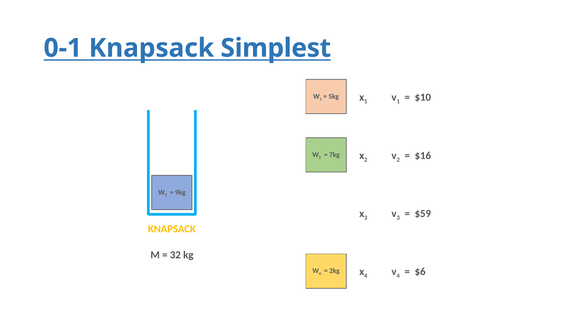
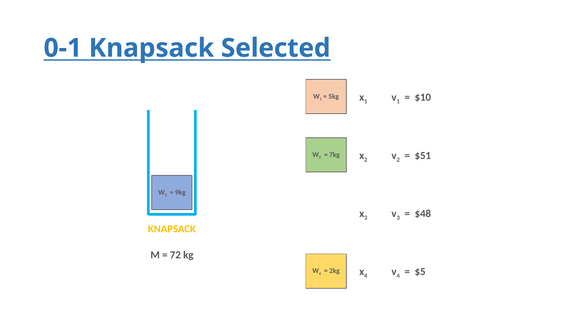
Simplest: Simplest -> Selected (276, 48)
$16: $16 -> $51 (423, 155)
$59: $59 -> $48 (423, 214)
32: 32 -> 72 (175, 255)
$6: $6 -> $5 (420, 272)
